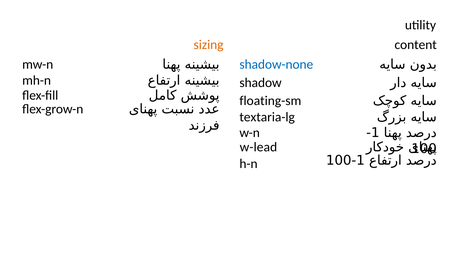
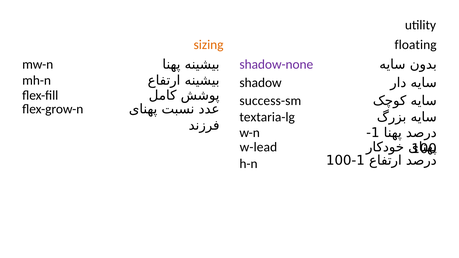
content: content -> floating (416, 45)
shadow-none colour: blue -> purple (276, 64)
floating-sm: floating-sm -> success-sm (270, 101)
